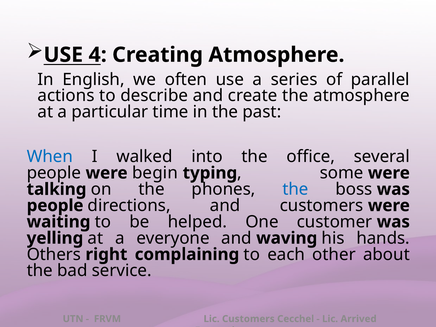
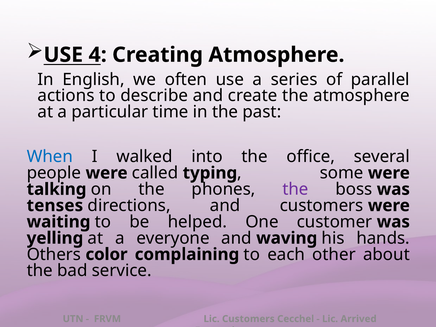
begin: begin -> called (155, 173)
the colour: blue -> purple (295, 189)
people: people -> tenses (55, 206)
right: right -> color (107, 254)
